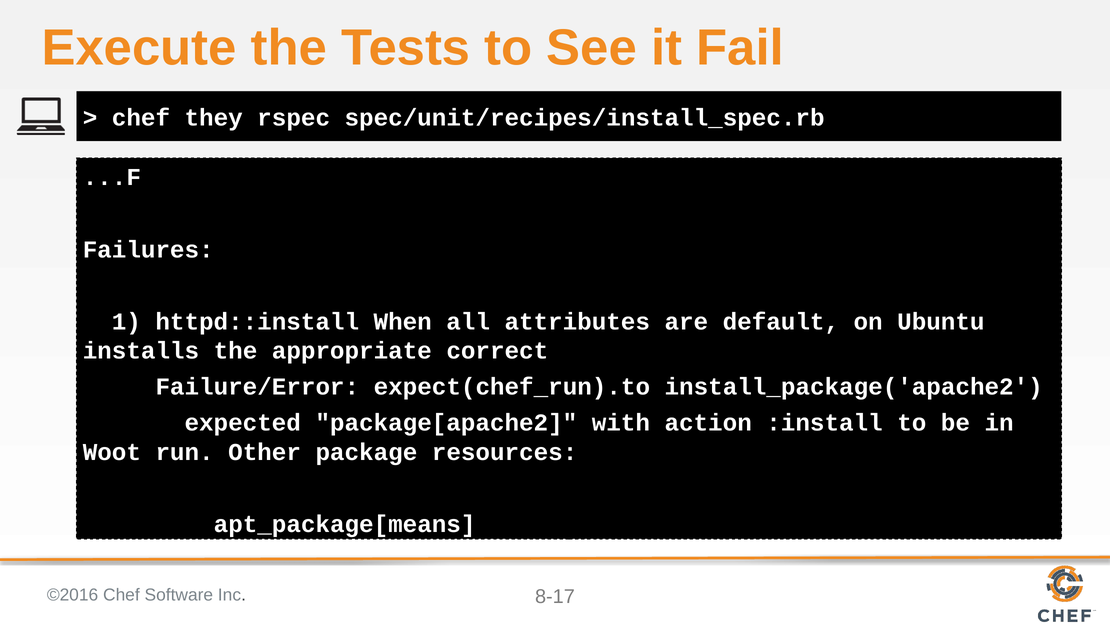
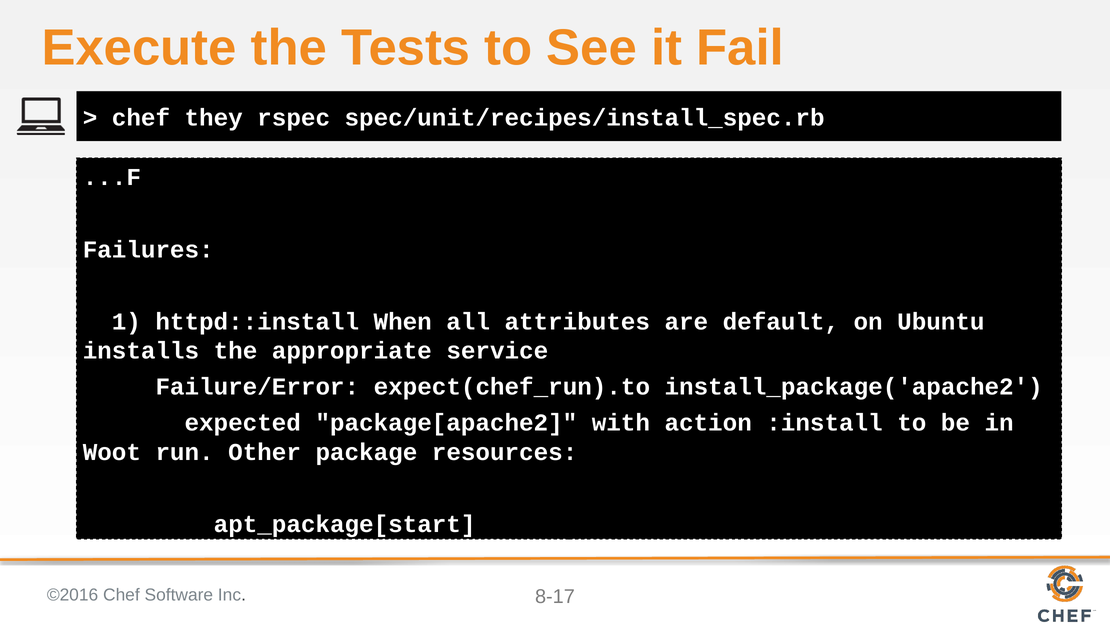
correct: correct -> service (497, 351)
apt_package[means: apt_package[means -> apt_package[start (345, 525)
